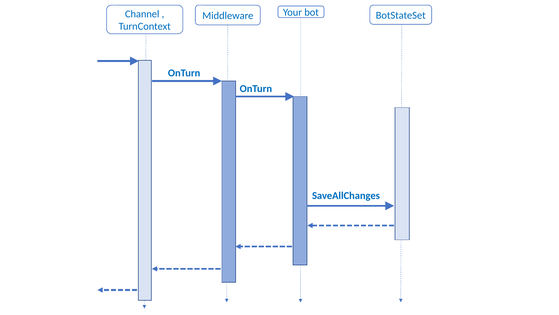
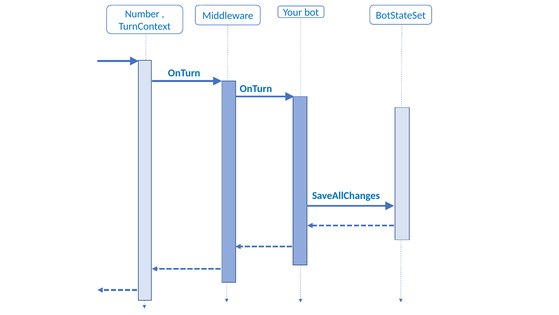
Channel: Channel -> Number (142, 14)
